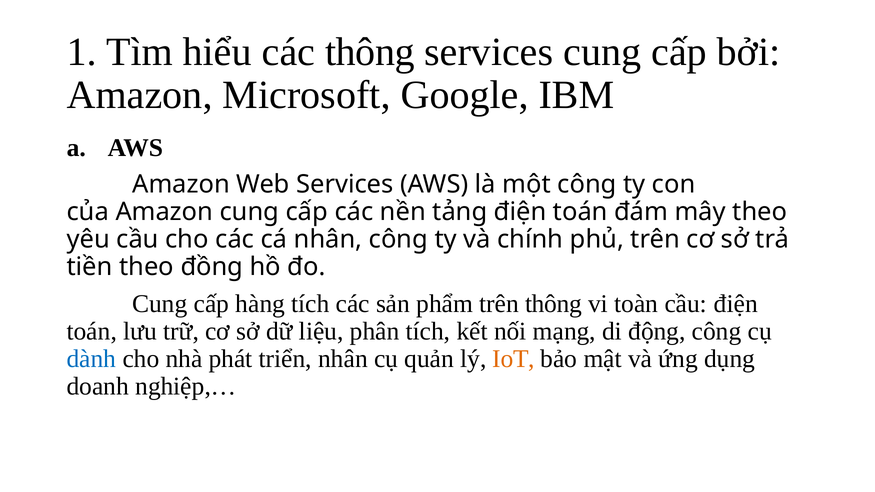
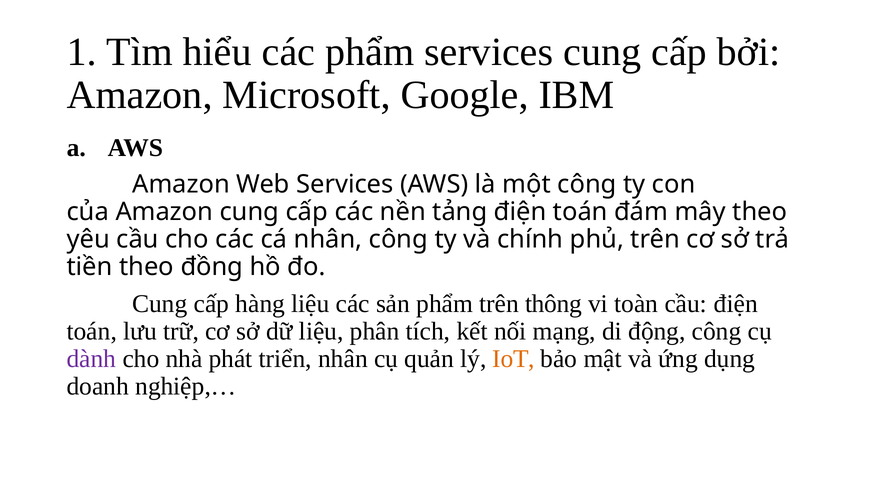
các thông: thông -> phẩm (370, 52)
hàng tích: tích -> liệu (310, 304)
dành colour: blue -> purple (91, 359)
